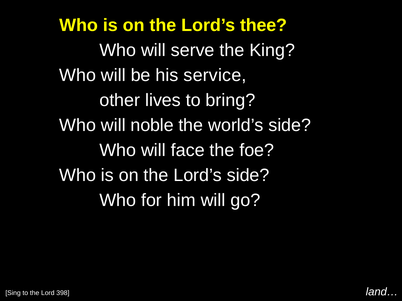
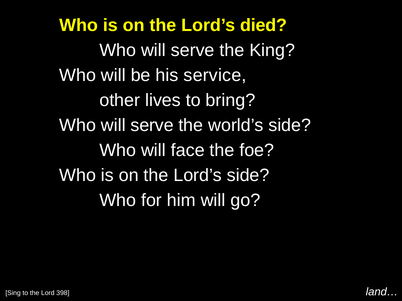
thee: thee -> died (264, 25)
noble: noble -> serve (152, 126)
